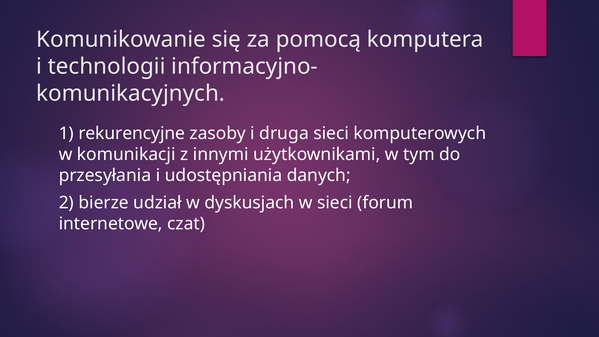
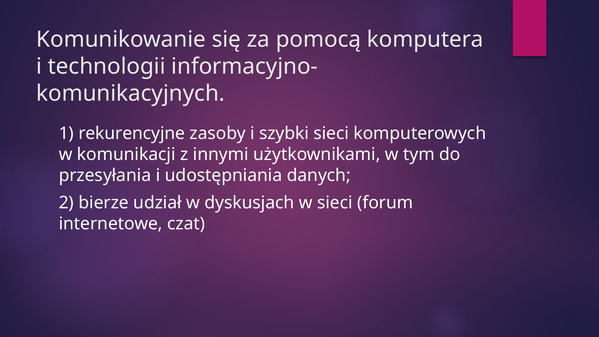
druga: druga -> szybki (284, 133)
